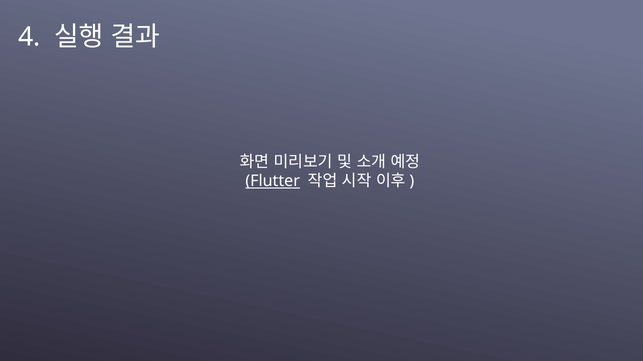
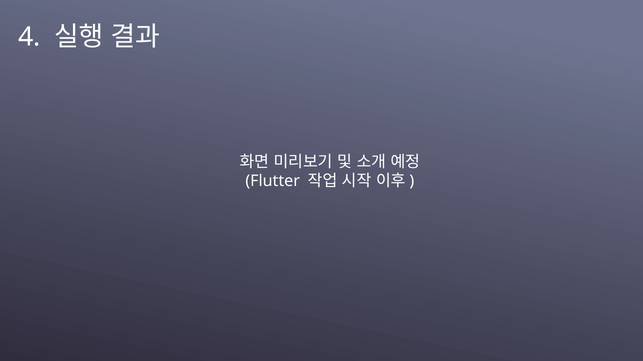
Flutter underline: present -> none (273, 181)
